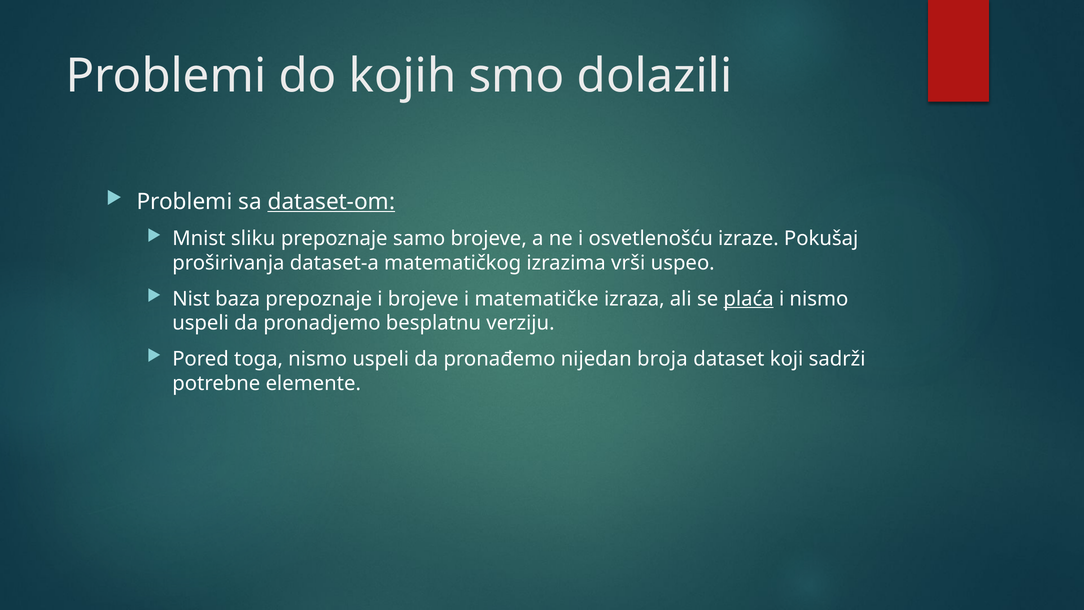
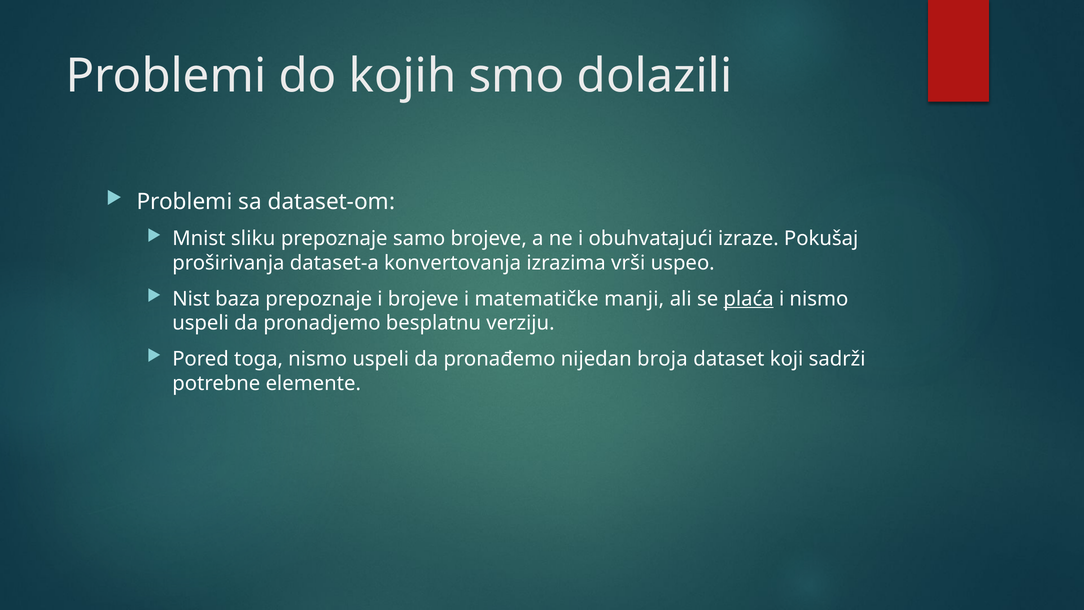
dataset-om underline: present -> none (331, 202)
osvetlenošću: osvetlenošću -> obuhvatajući (651, 239)
matematičkog: matematičkog -> konvertovanja (453, 263)
izraza: izraza -> manji (634, 299)
